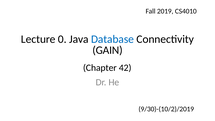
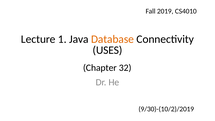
0: 0 -> 1 (62, 39)
Database colour: blue -> orange (112, 39)
GAIN: GAIN -> USES (108, 50)
42: 42 -> 32 (125, 68)
